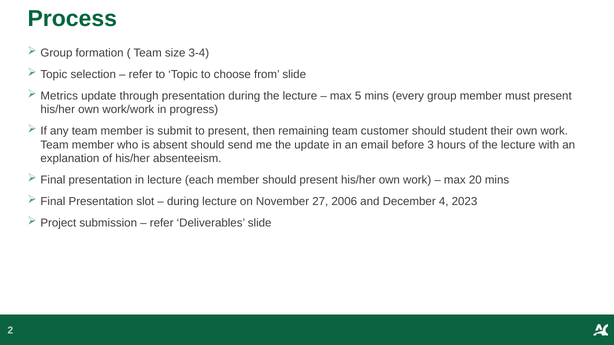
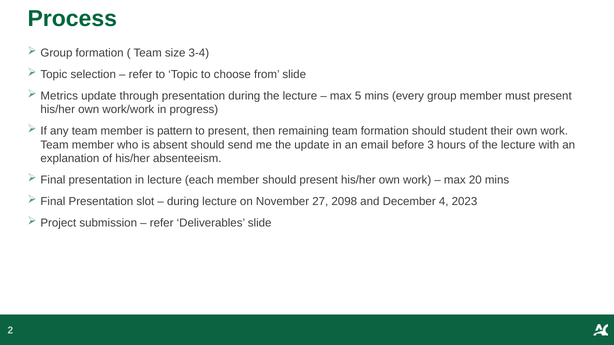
submit: submit -> pattern (175, 131)
team customer: customer -> formation (385, 131)
2006: 2006 -> 2098 (344, 202)
